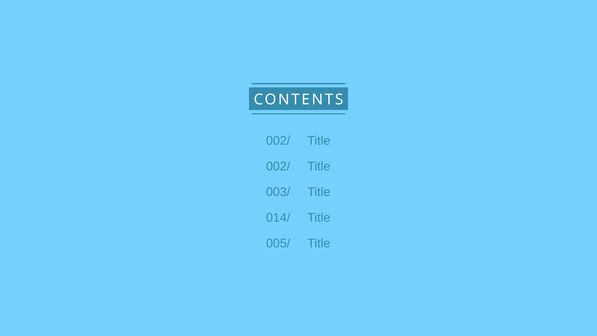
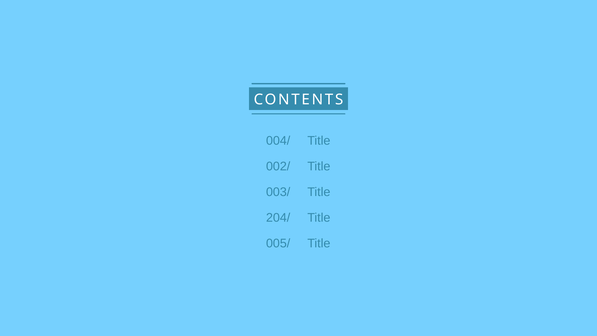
002/: 002/ -> 004/ (278, 141)
014/: 014/ -> 204/ (278, 218)
